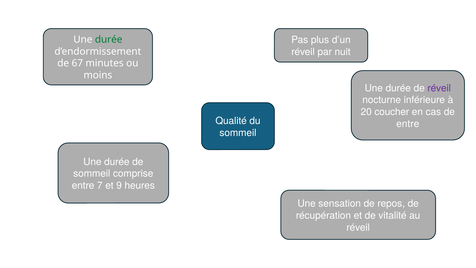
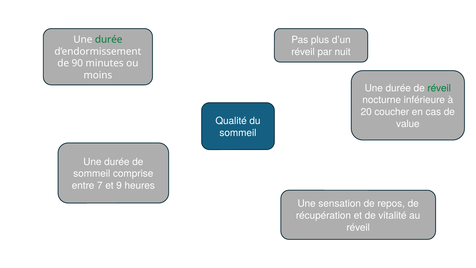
67: 67 -> 90 (77, 63)
réveil colour: purple -> green (439, 88)
entre: entre -> value (408, 124)
